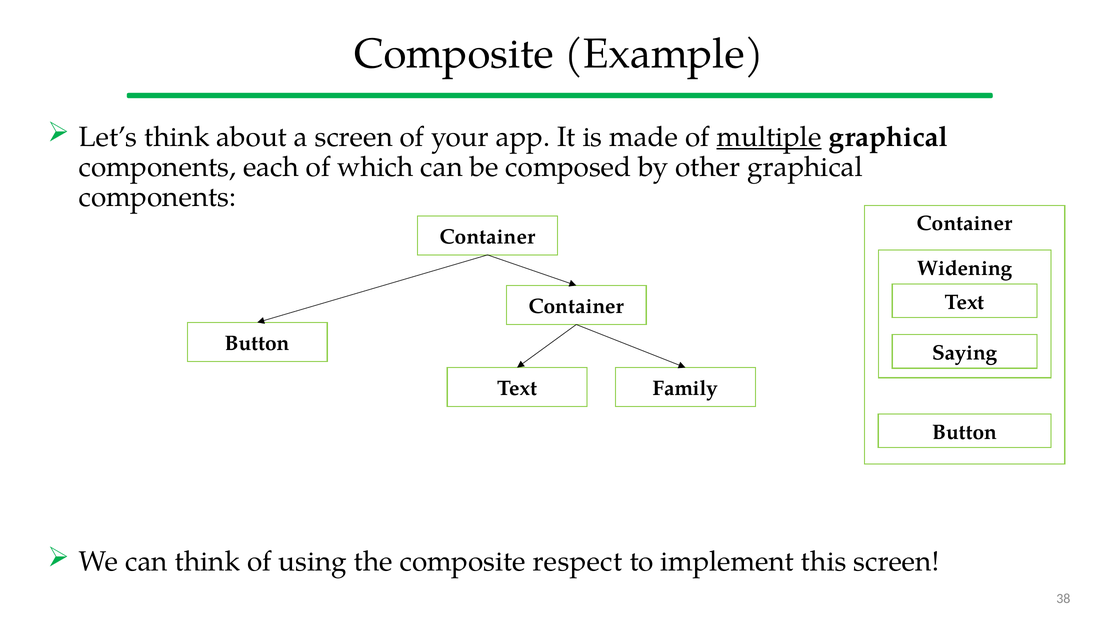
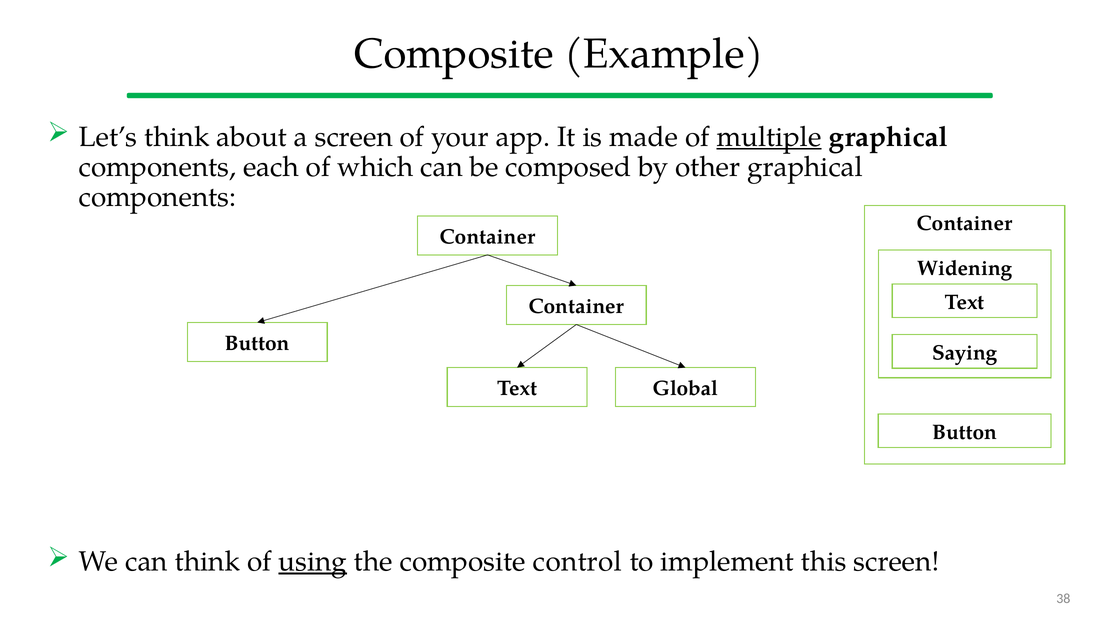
Family: Family -> Global (685, 389)
using underline: none -> present (313, 562)
respect: respect -> control (577, 562)
